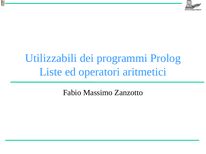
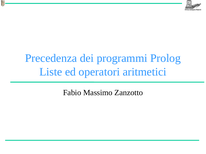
Utilizzabili: Utilizzabili -> Precedenza (51, 58)
